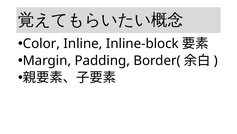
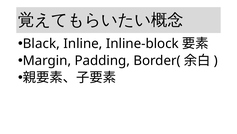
Color: Color -> Black (41, 43)
